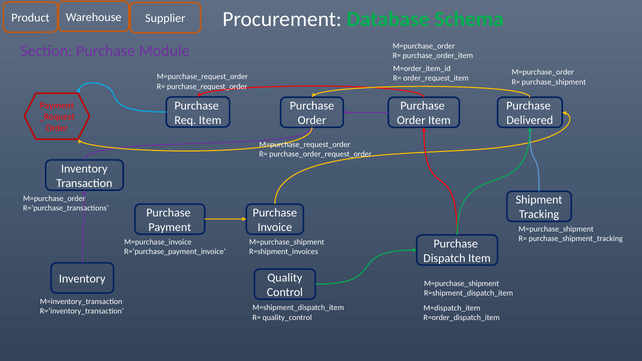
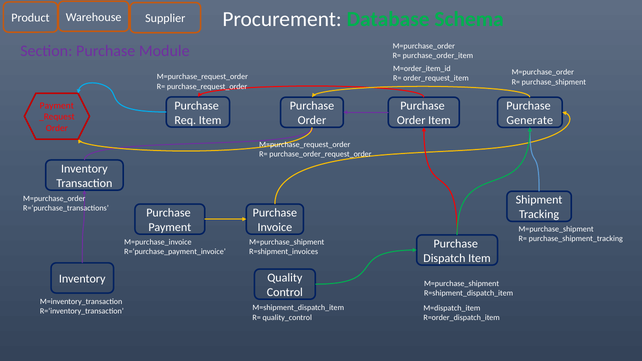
Delivered: Delivered -> Generate (530, 120)
